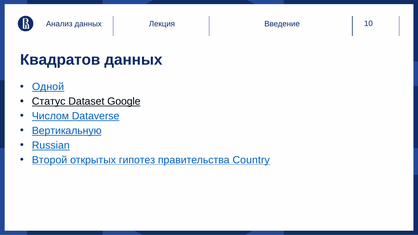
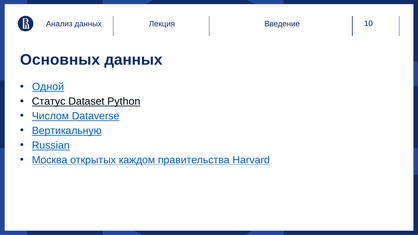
Квадратов: Квадратов -> Основных (60, 60)
Google: Google -> Python (124, 102)
Второй: Второй -> Москва (50, 160)
гипотез: гипотез -> каждом (137, 160)
Country: Country -> Harvard (251, 160)
